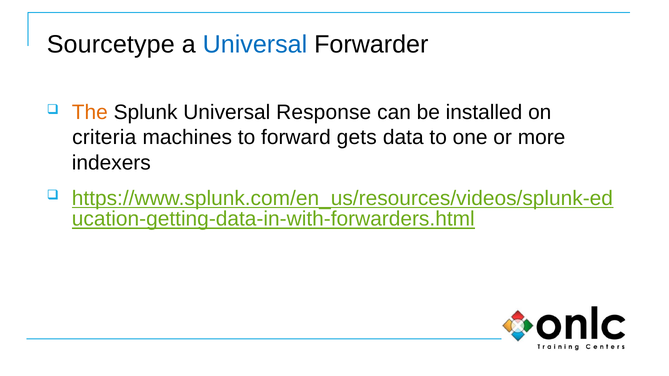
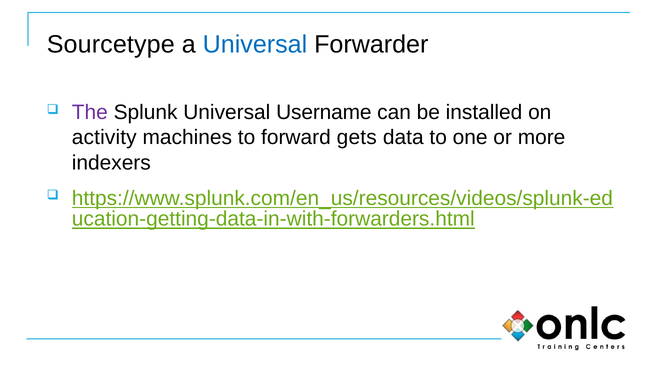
The colour: orange -> purple (90, 113)
Response: Response -> Username (324, 113)
criteria: criteria -> activity (104, 138)
